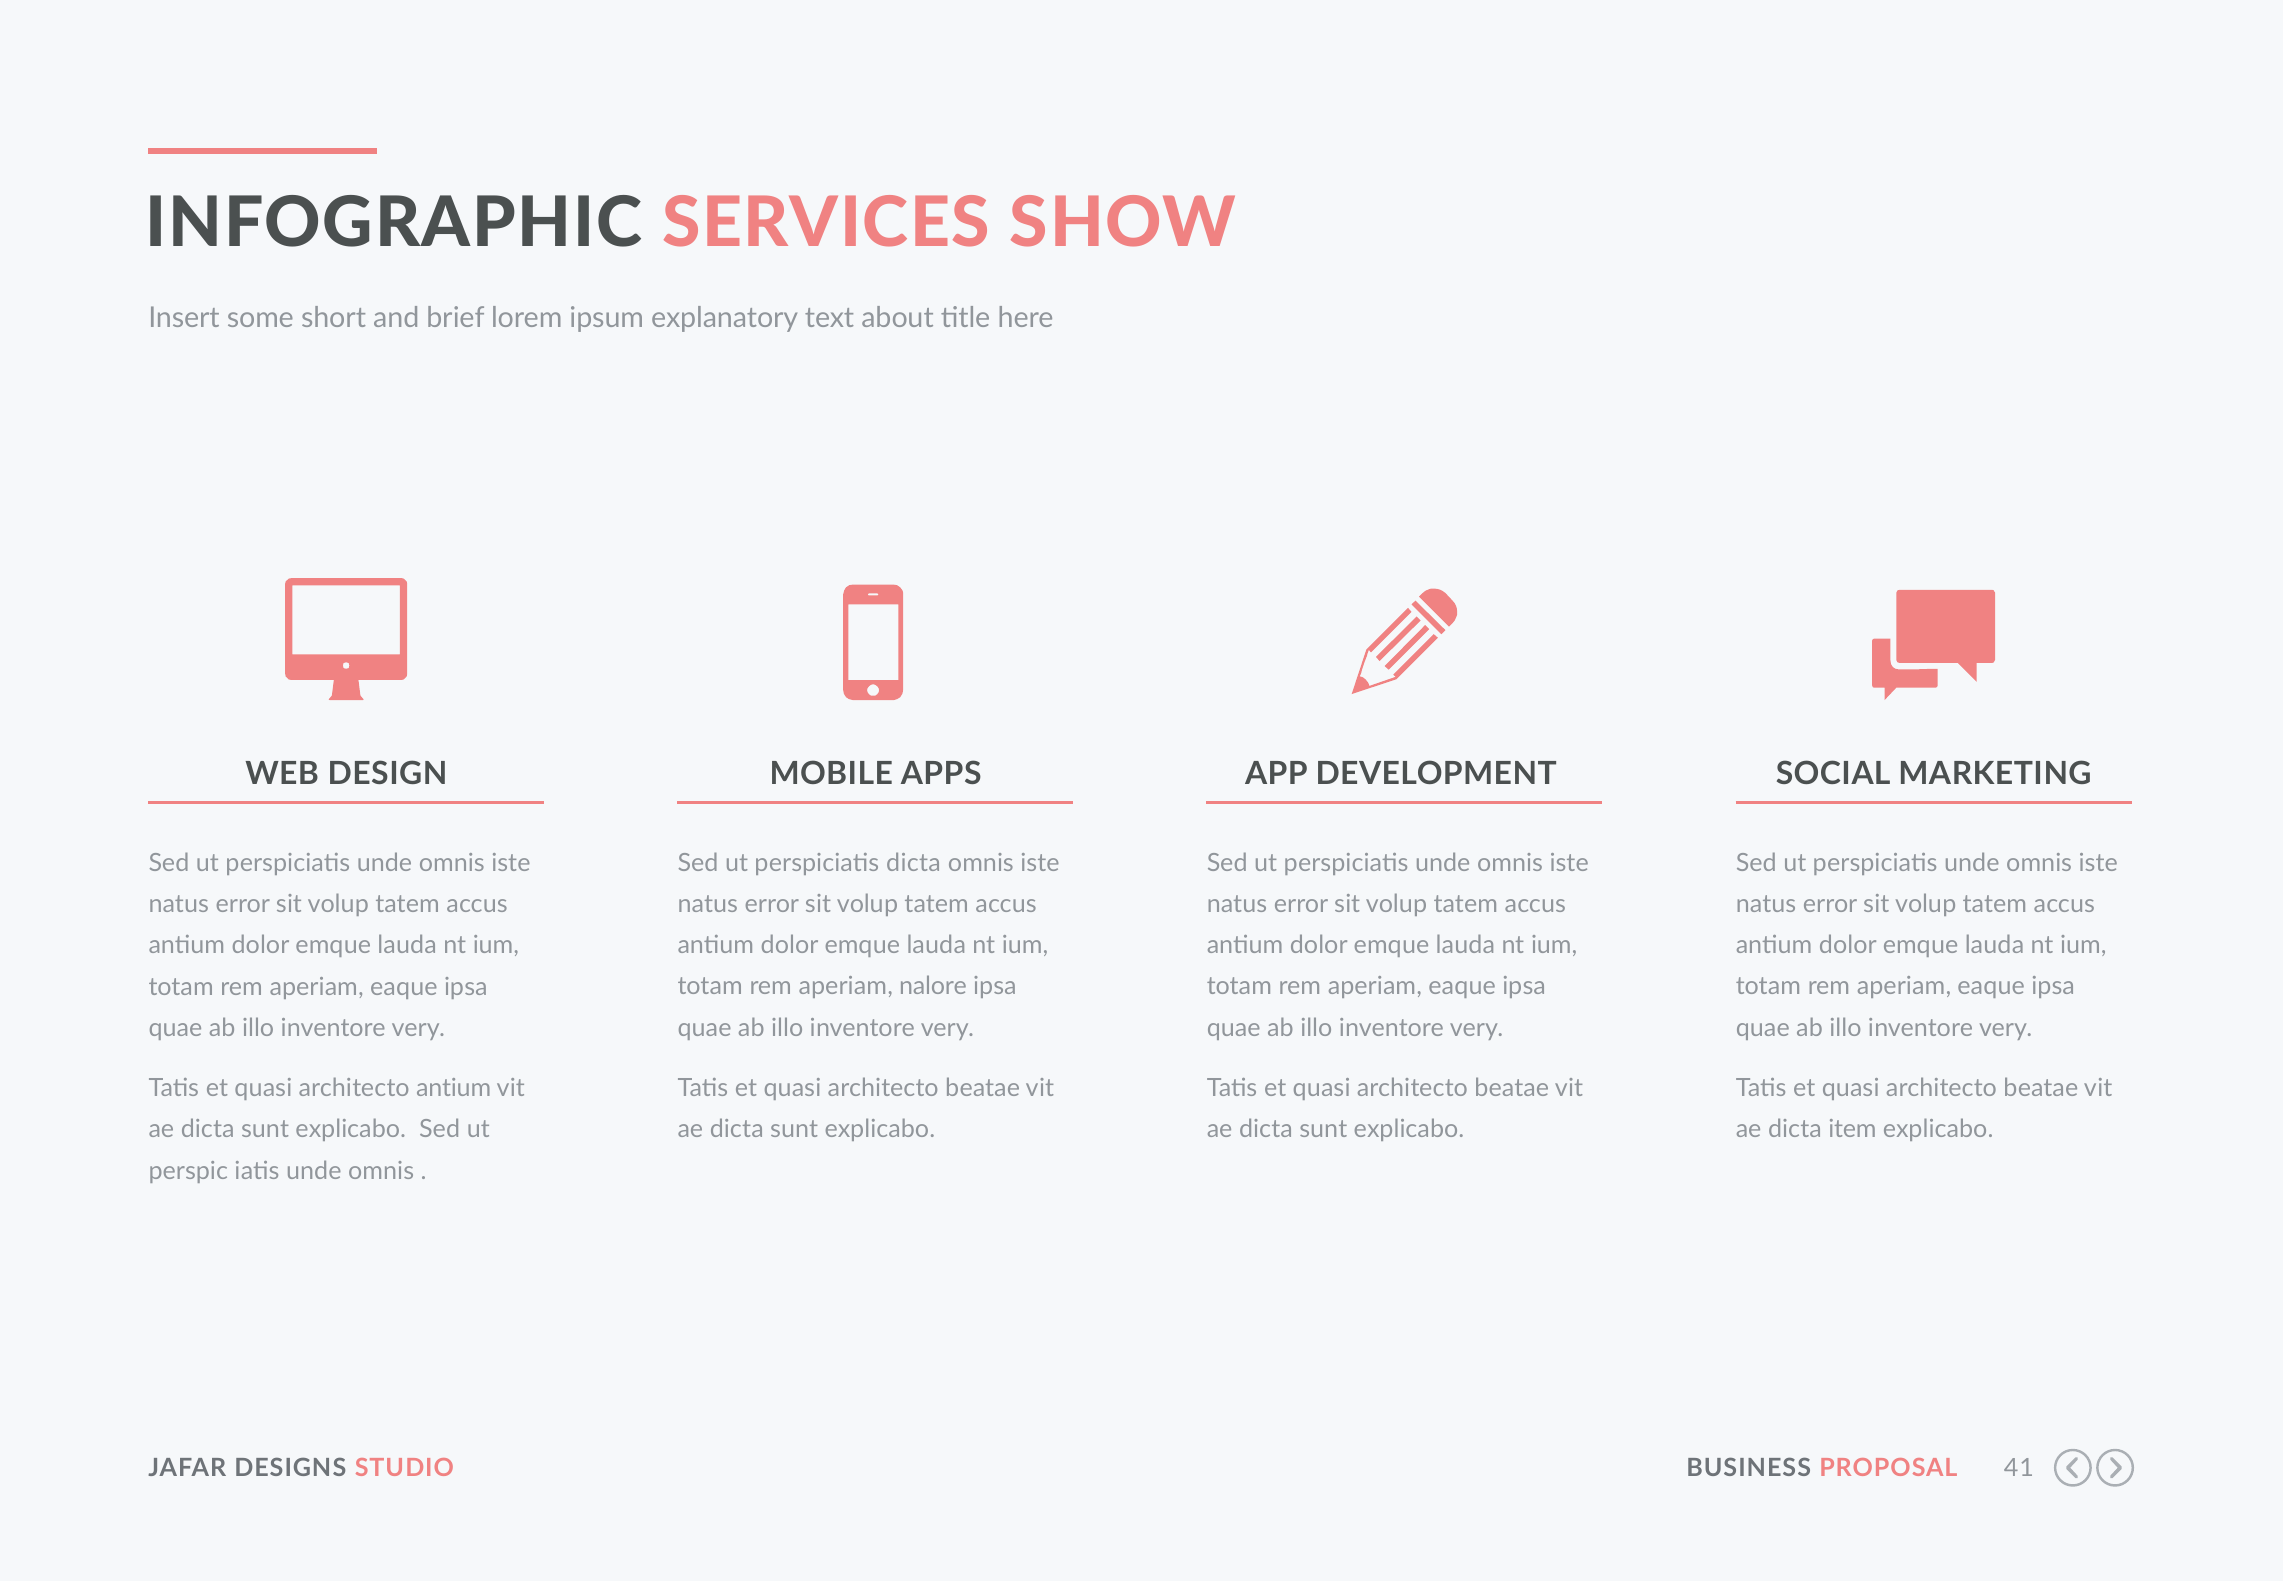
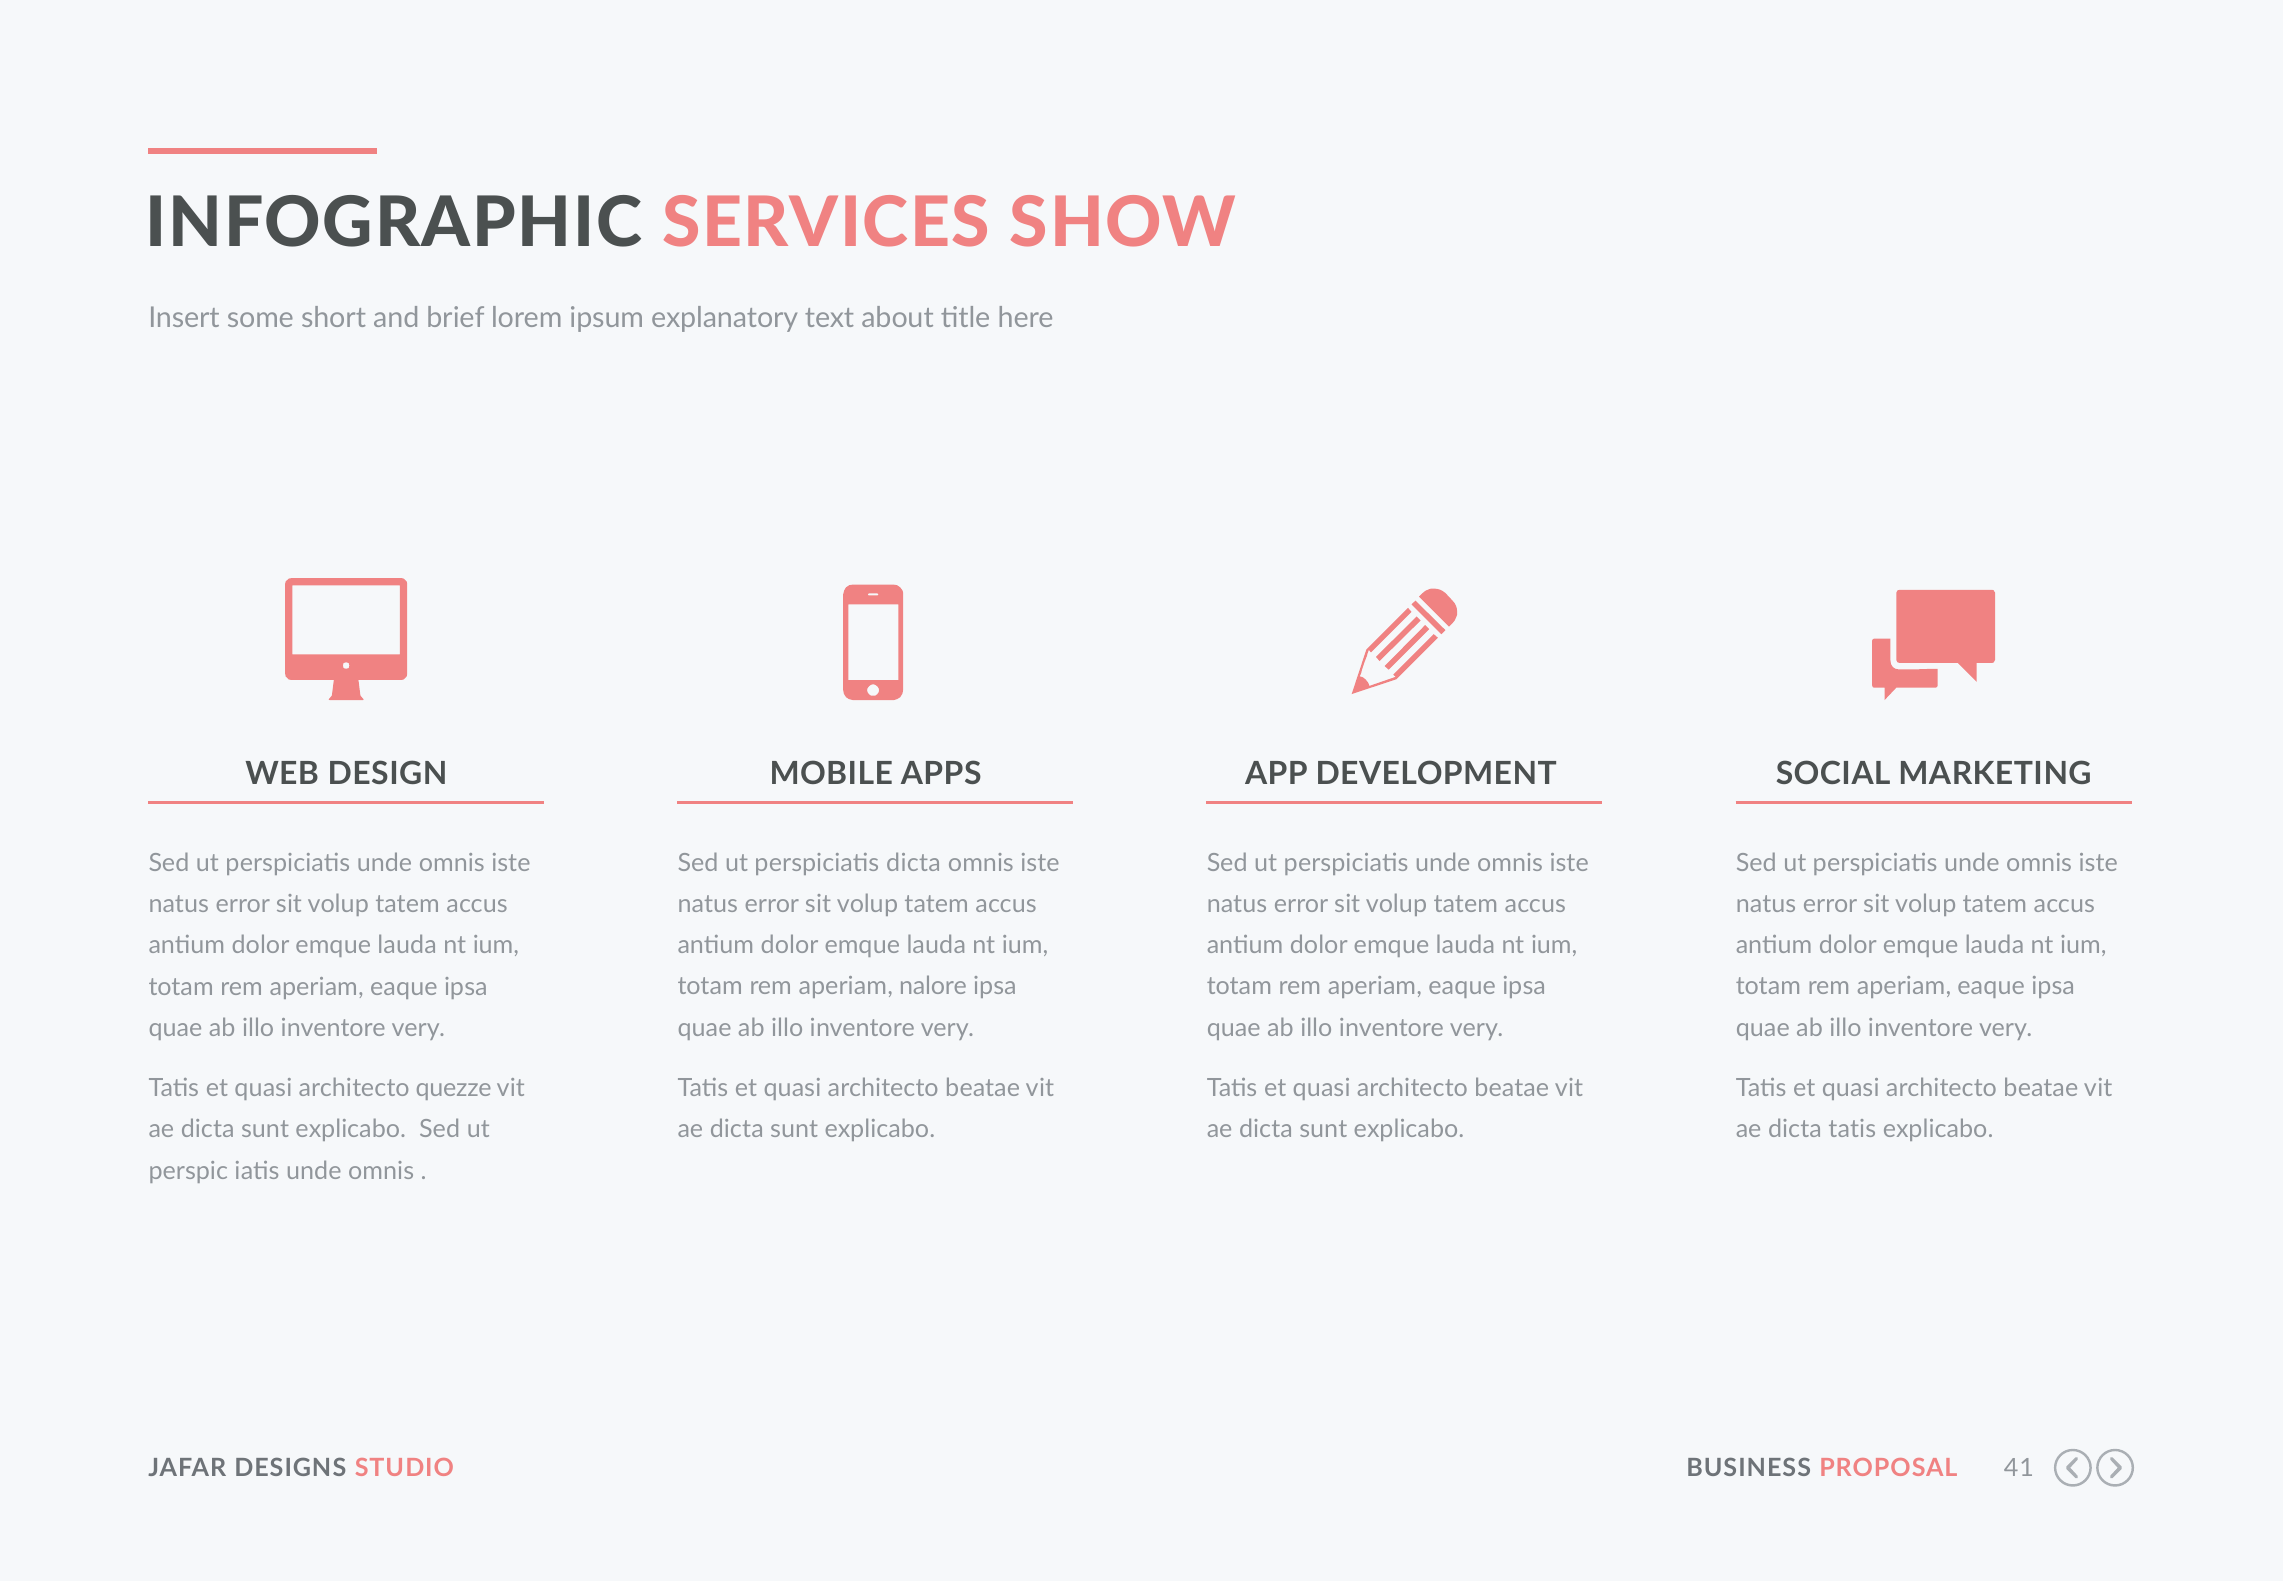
architecto antium: antium -> quezze (454, 1088)
dicta item: item -> tatis (1852, 1129)
